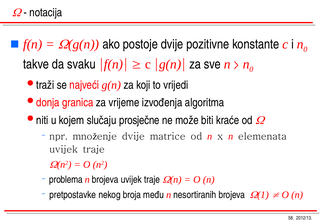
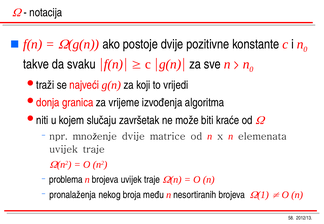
prosječne: prosječne -> završetak (139, 120)
pretpostavke: pretpostavke -> pronalaženja (73, 195)
